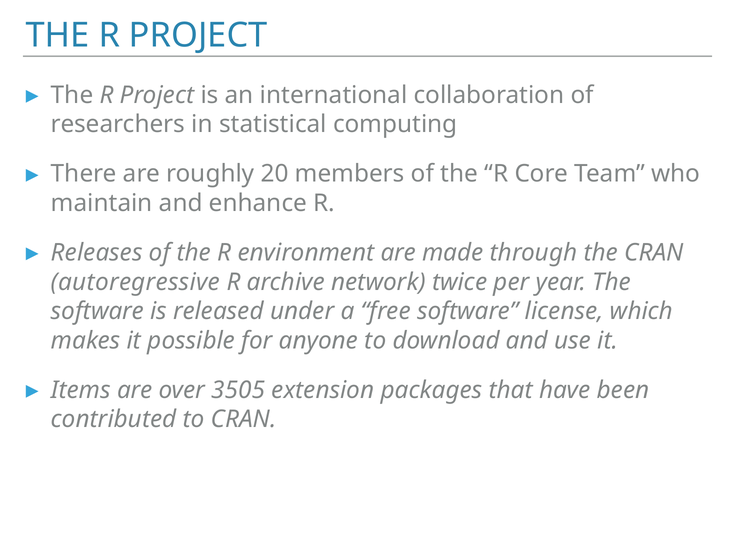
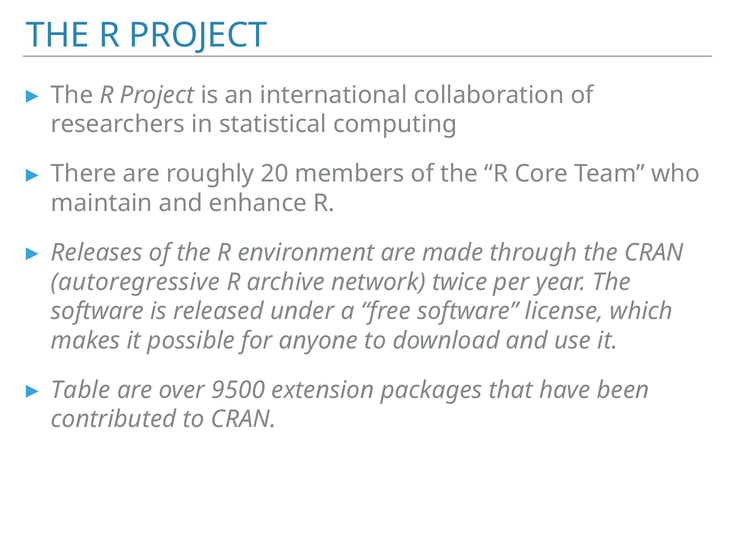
Items: Items -> Table (81, 390)
3505: 3505 -> 9500 (238, 390)
